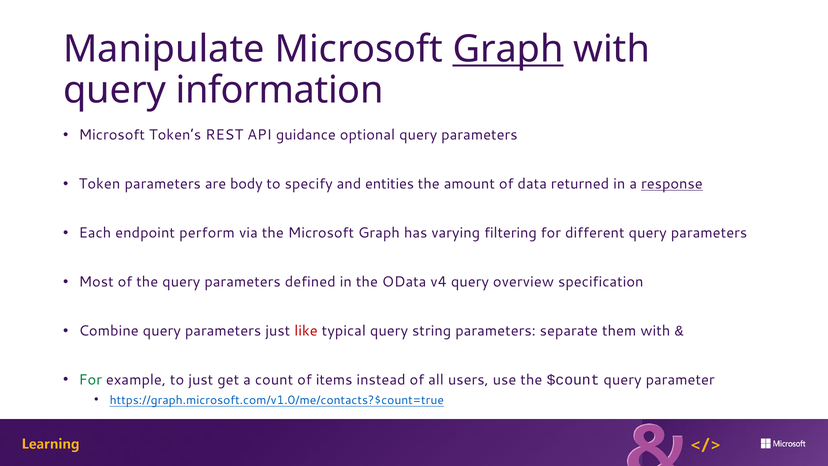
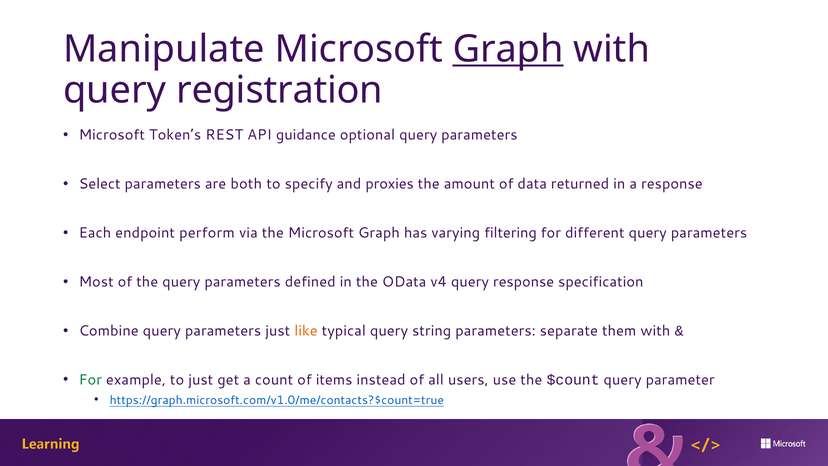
information: information -> registration (280, 90)
Token: Token -> Select (100, 184)
body: body -> both (246, 184)
entities: entities -> proxies (390, 184)
response underline: present -> none (672, 184)
query overview: overview -> response (524, 282)
like colour: red -> orange (306, 331)
